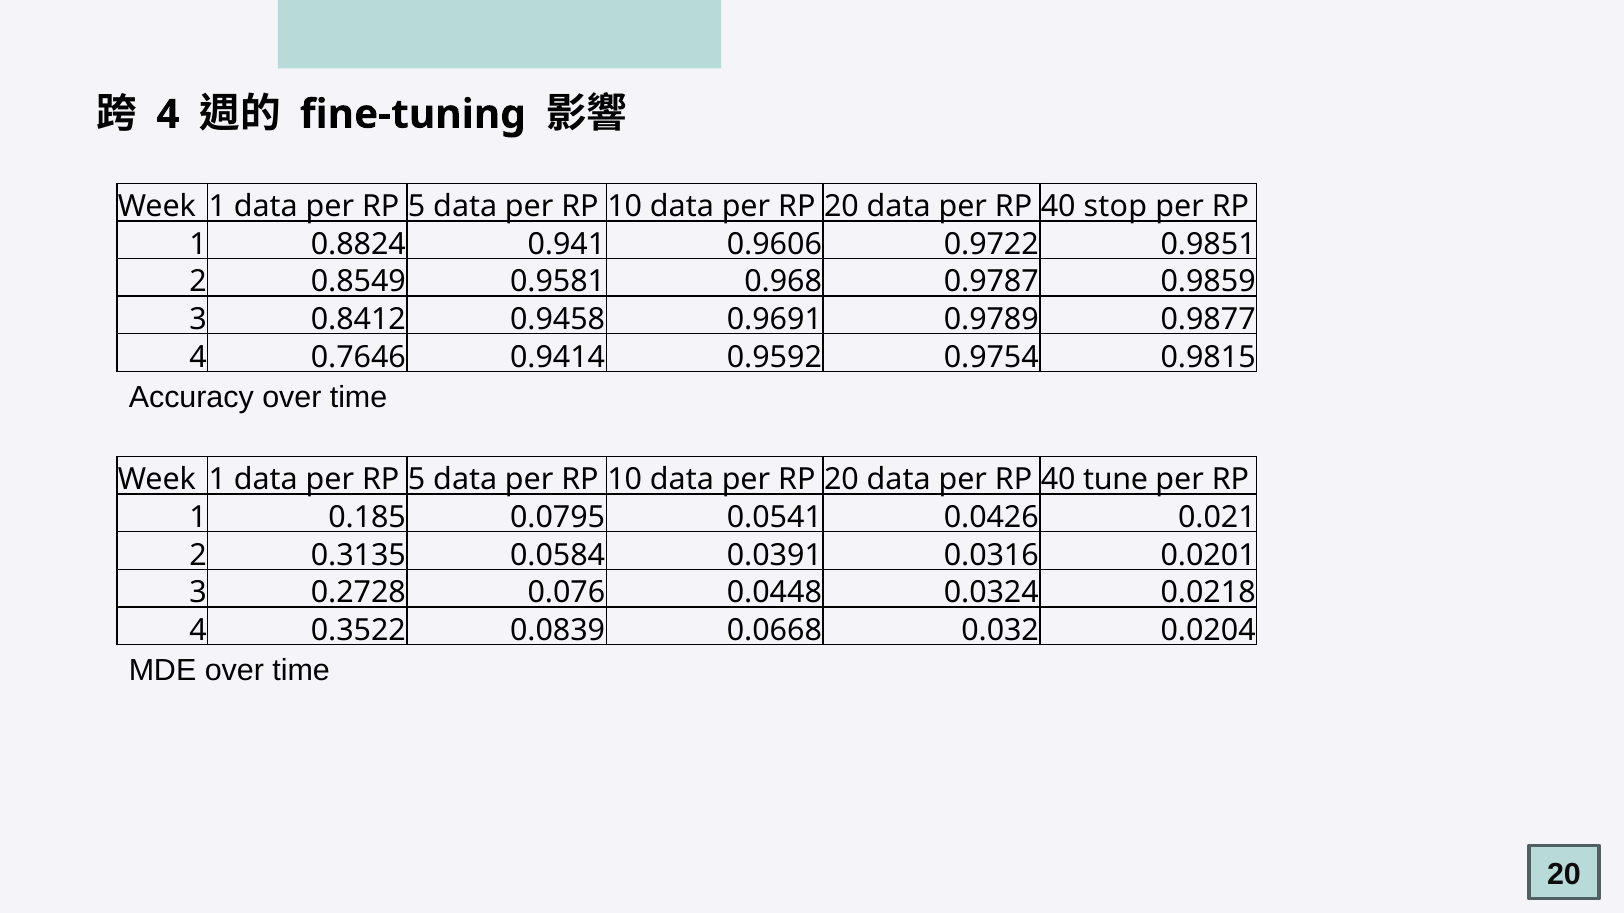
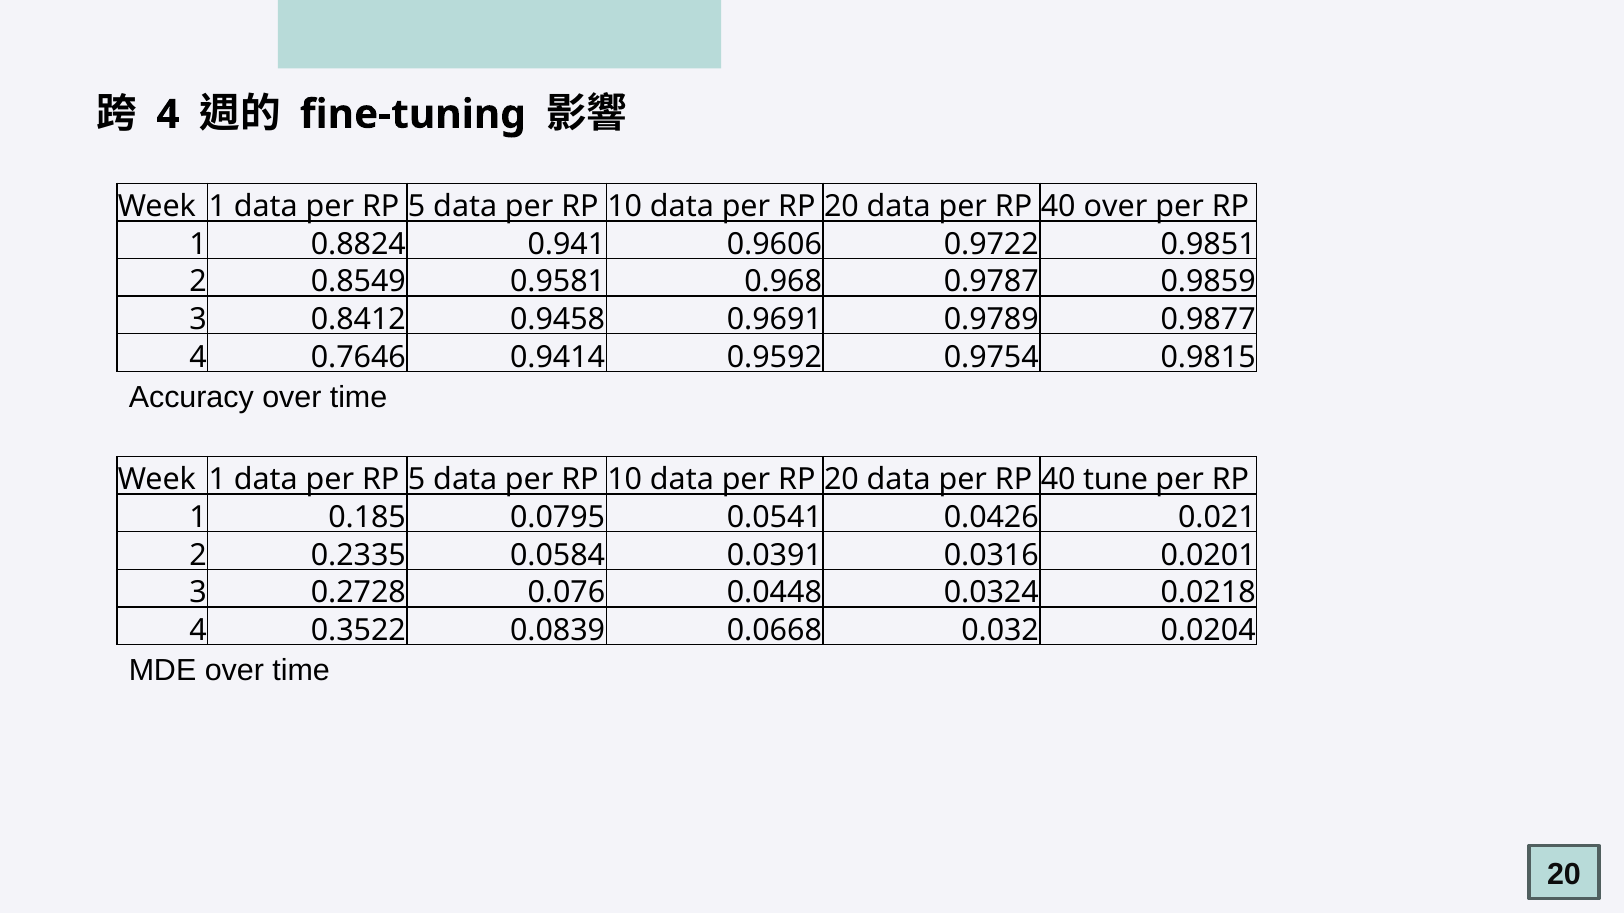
40 stop: stop -> over (1115, 207)
0.3135: 0.3135 -> 0.2335 (358, 555)
